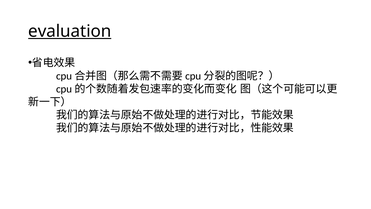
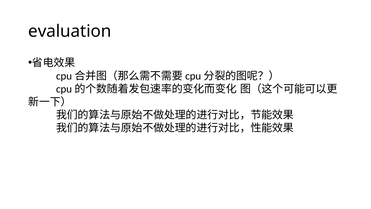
evaluation underline: present -> none (70, 31)
